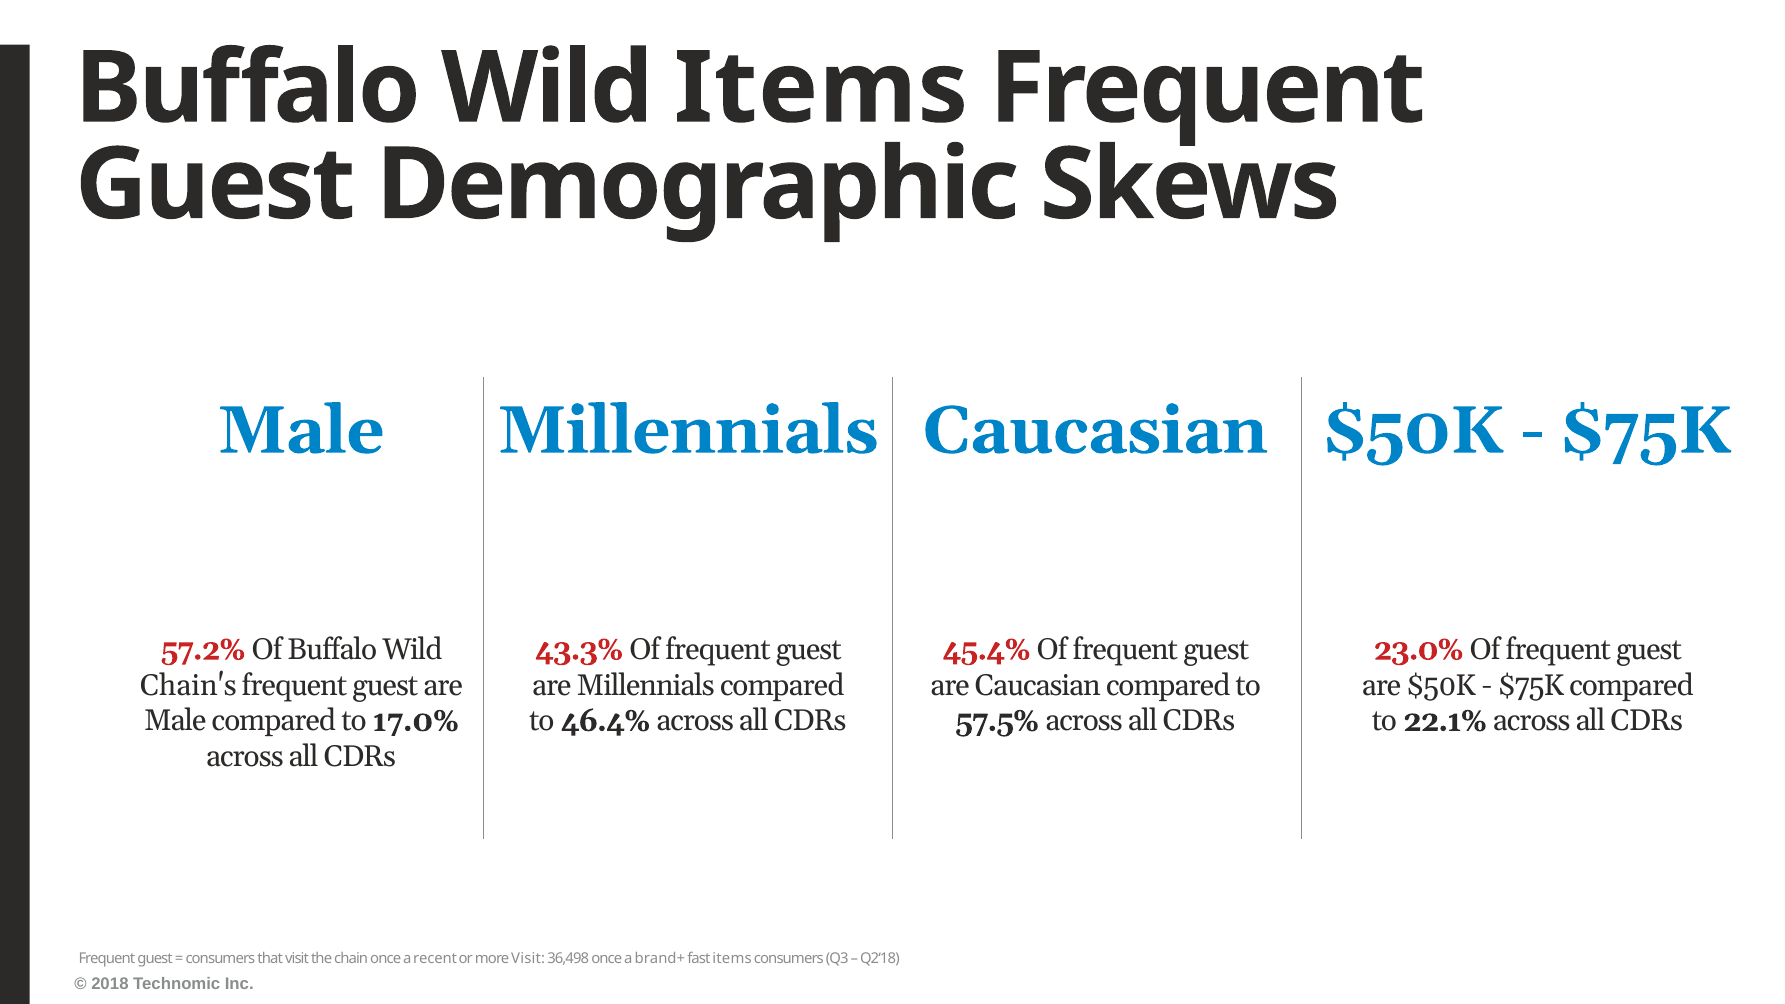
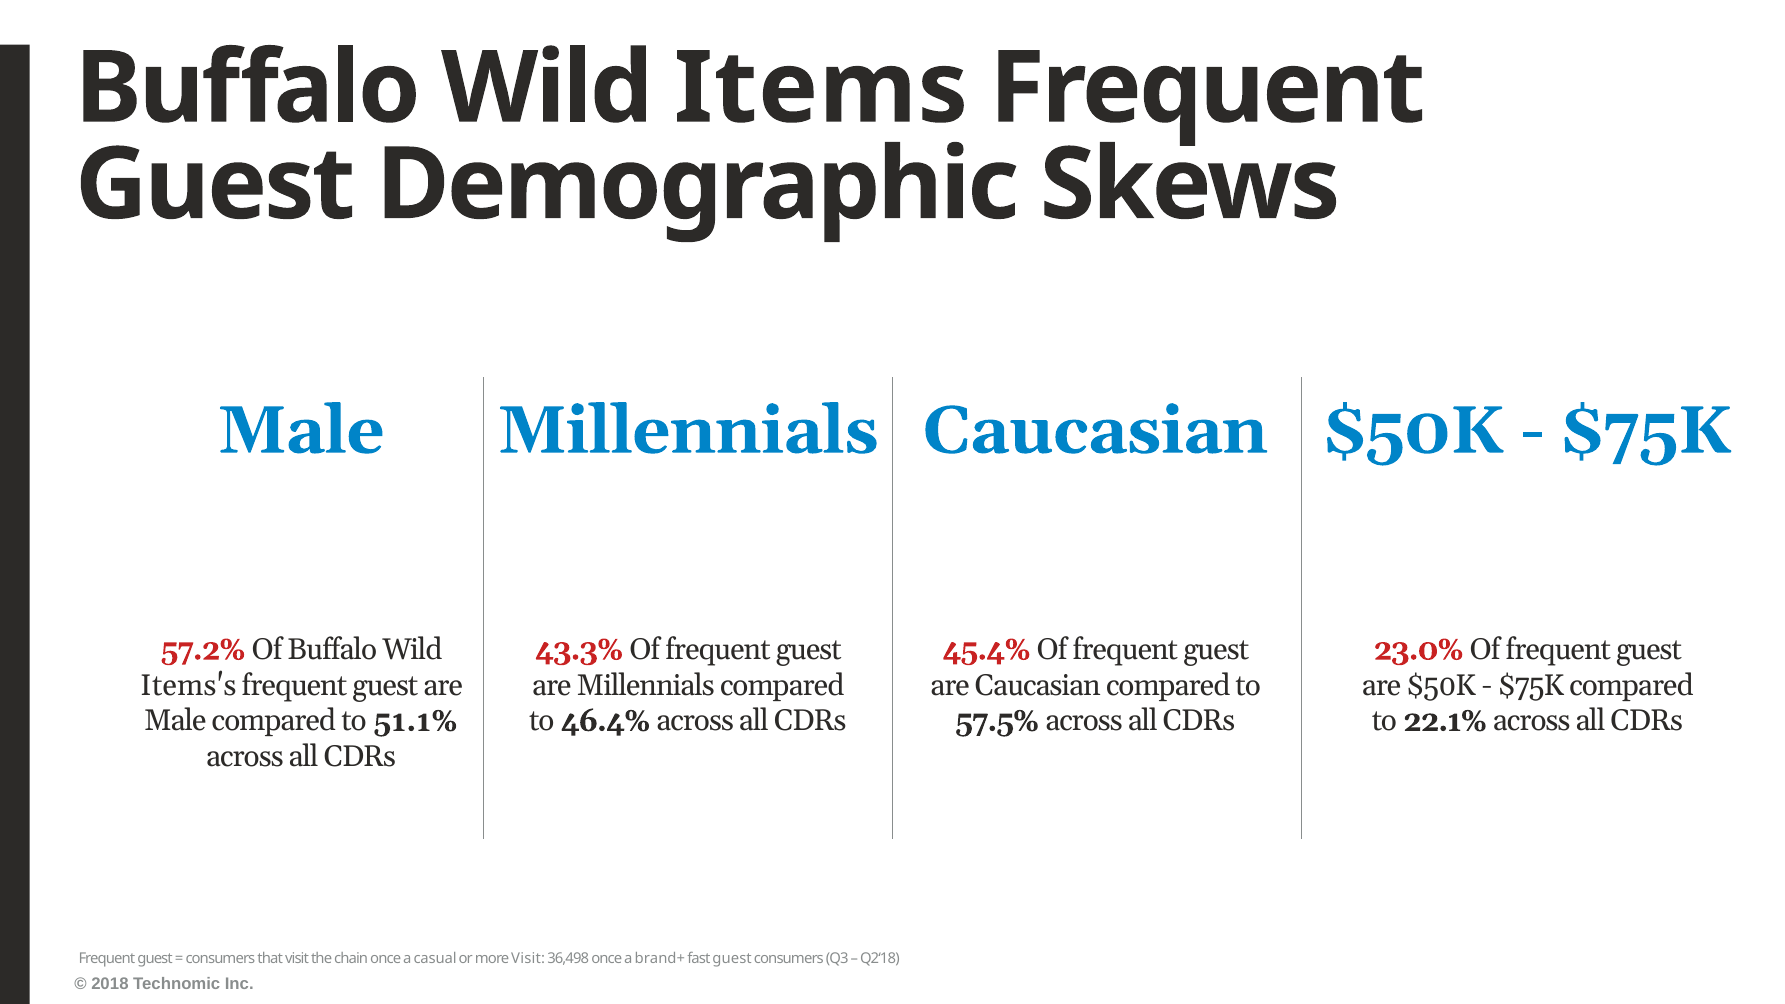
Chain's: Chain's -> Items's (188, 685)
17.0%: 17.0% -> 51.1% (415, 721)
recent: recent -> casual (435, 959)
fast items: items -> guest (732, 959)
